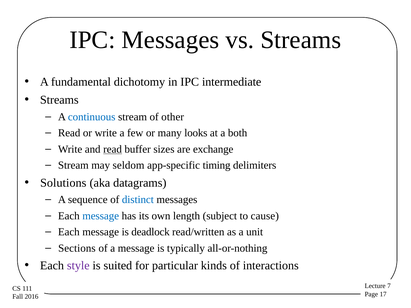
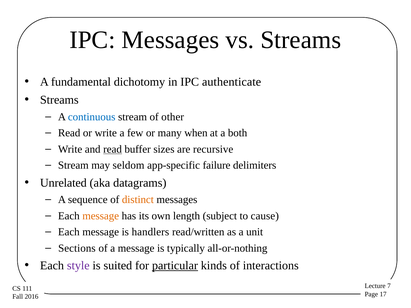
intermediate: intermediate -> authenticate (232, 82)
looks: looks -> when (196, 133)
exchange: exchange -> recursive (213, 149)
timing: timing -> failure (217, 166)
Solutions: Solutions -> Unrelated (63, 183)
distinct colour: blue -> orange (138, 200)
message colour: blue -> orange (101, 216)
deadlock: deadlock -> handlers (150, 232)
particular underline: none -> present (175, 266)
